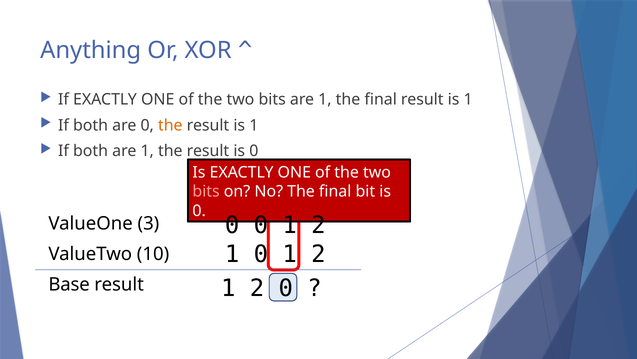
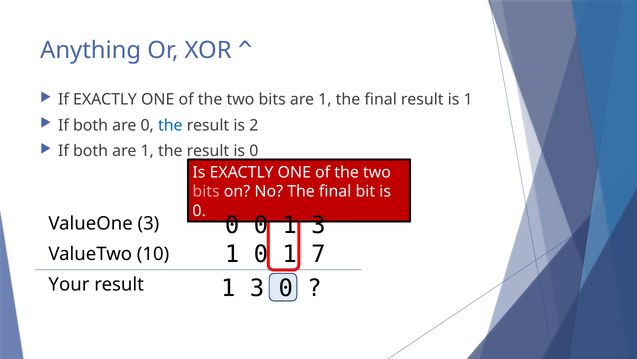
the colour: orange -> blue (170, 125)
1: 1 -> 2 (254, 125)
0 0 1 2: 2 -> 3 (318, 225)
1 0 1 2: 2 -> 7 (318, 254)
Base: Base -> Your (69, 284)
result 1 2: 2 -> 3 (257, 288)
